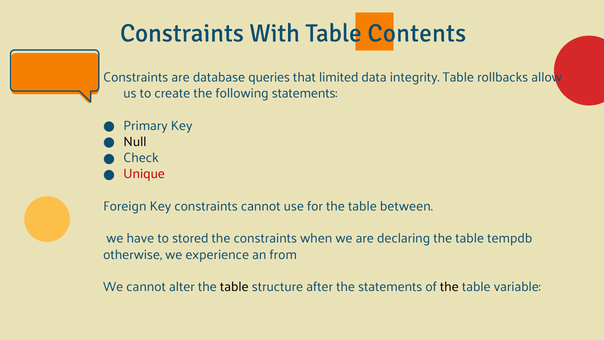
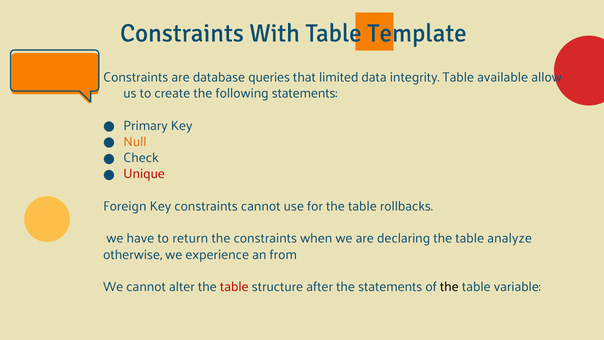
Contents: Contents -> Template (417, 33)
rollbacks: rollbacks -> available (503, 77)
Null colour: black -> orange (135, 142)
between: between -> rollbacks (406, 206)
stored: stored -> return (190, 238)
tempdb: tempdb -> analyze (510, 238)
table colour: black -> red (234, 287)
